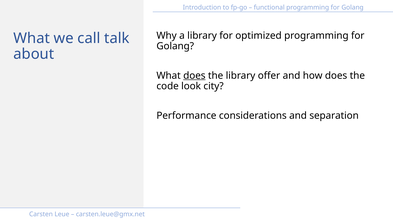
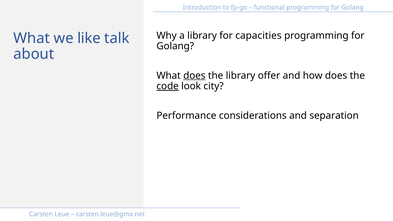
optimized: optimized -> capacities (258, 36)
call: call -> like (89, 38)
code underline: none -> present (168, 86)
